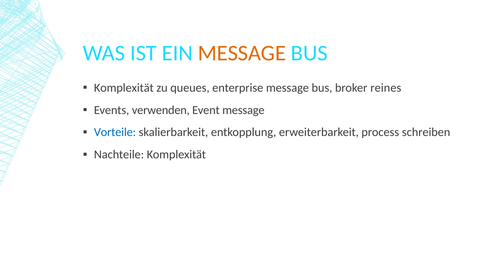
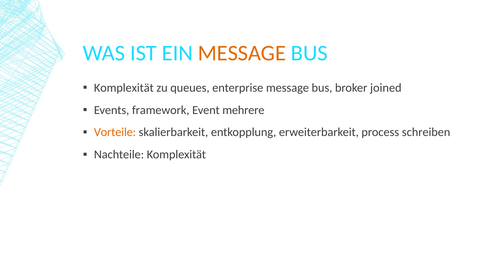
reines: reines -> joined (386, 88)
verwenden: verwenden -> framework (161, 110)
Event message: message -> mehrere (243, 110)
Vorteile colour: blue -> orange (115, 133)
